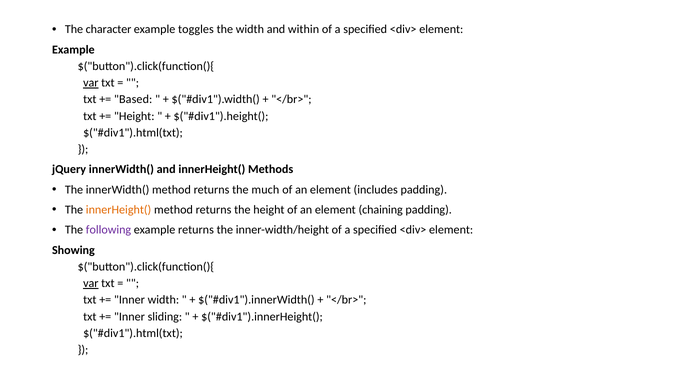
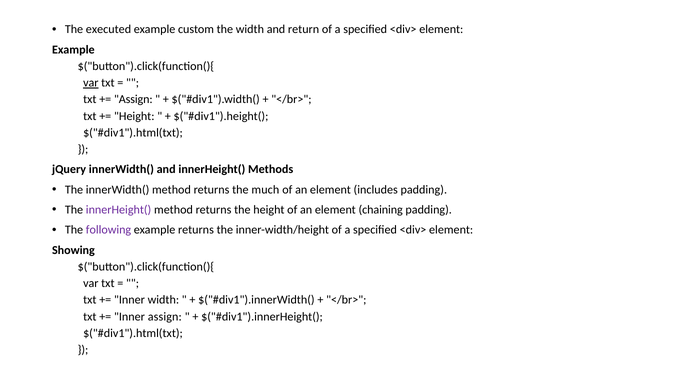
character: character -> executed (108, 29)
toggles: toggles -> custom (196, 29)
within: within -> return (304, 29)
Based: Based -> Assign (133, 100)
innerHeight( colour: orange -> purple (119, 210)
var underline: present -> none (91, 284)
Inner sliding: sliding -> assign (165, 317)
